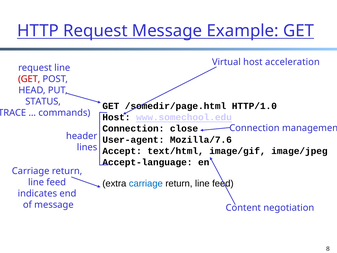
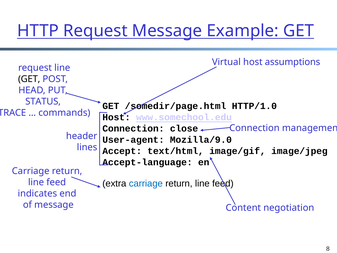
acceleration: acceleration -> assumptions (293, 62)
GET colour: red -> black (29, 79)
Mozilla/7.6: Mozilla/7.6 -> Mozilla/9.0 (201, 140)
